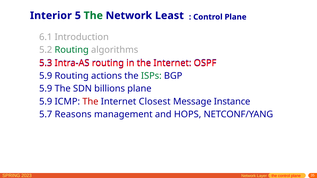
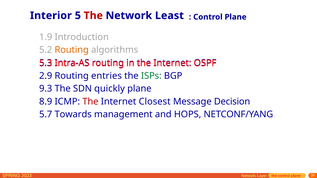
The colour: green -> red (93, 16)
6.1: 6.1 -> 1.9 (46, 37)
Routing colour: green -> orange (72, 50)
5.9: 5.9 -> 2.9 (46, 76)
actions: actions -> entries (106, 76)
5.9: 5.9 -> 9.3 (46, 89)
billions: billions -> quickly (110, 89)
5.9: 5.9 -> 8.9 (46, 102)
Instance: Instance -> Decision (232, 102)
Reasons: Reasons -> Towards (73, 115)
